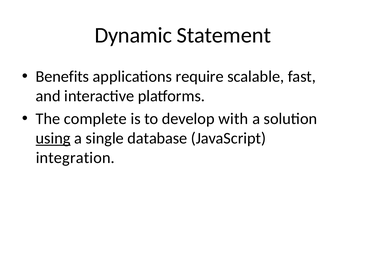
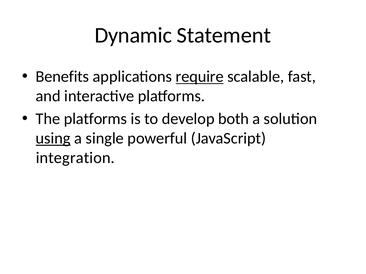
require underline: none -> present (200, 77)
The complete: complete -> platforms (95, 119)
with: with -> both (234, 119)
database: database -> powerful (157, 139)
